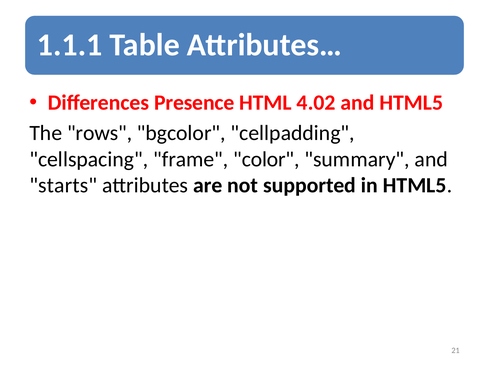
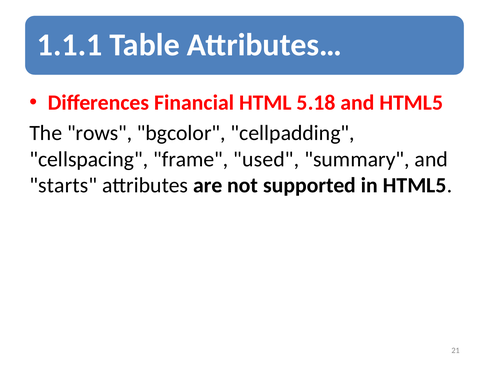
Presence: Presence -> Financial (194, 103)
4.02: 4.02 -> 5.18 (316, 103)
color: color -> used (266, 159)
